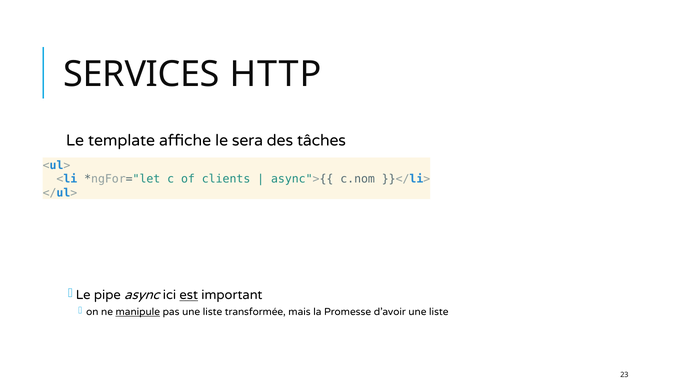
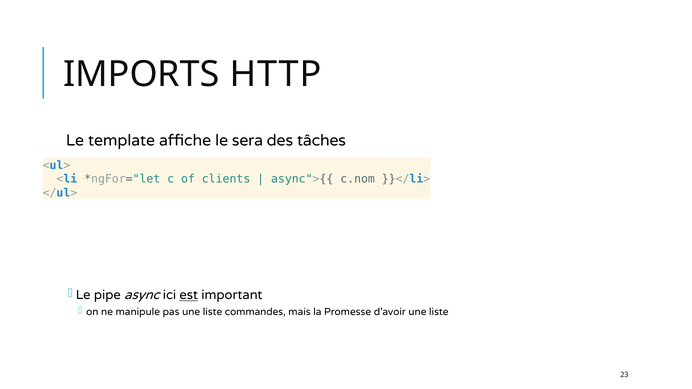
SERVICES: SERVICES -> IMPORTS (141, 74)
manipule underline: present -> none (138, 312)
transformée: transformée -> commandes (255, 312)
